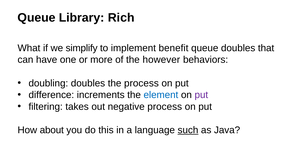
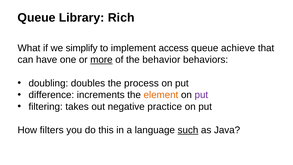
benefit: benefit -> access (174, 48)
queue doubles: doubles -> achieve (238, 48)
more underline: none -> present (101, 60)
however: however -> behavior (161, 60)
element colour: blue -> orange (161, 95)
negative process: process -> practice (165, 107)
about: about -> filters (52, 130)
